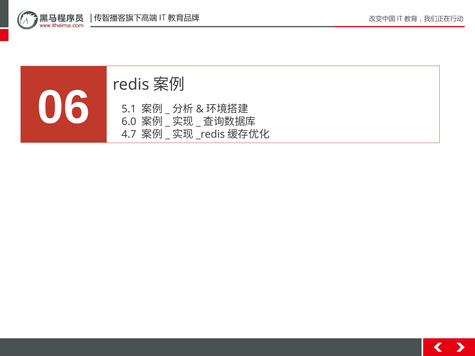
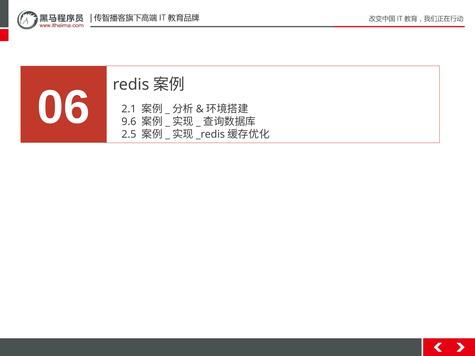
5.1: 5.1 -> 2.1 (129, 109)
6.0: 6.0 -> 9.6 (129, 122)
4.7: 4.7 -> 2.5 (129, 134)
